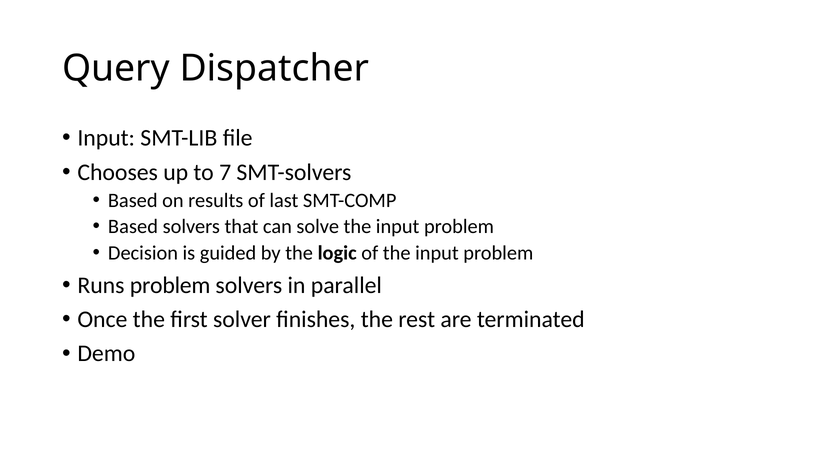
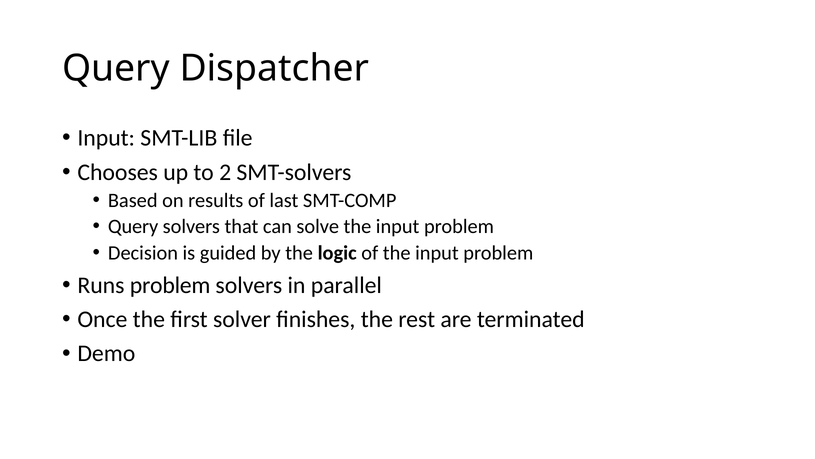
7: 7 -> 2 (225, 172)
Based: Based -> Query (133, 226)
